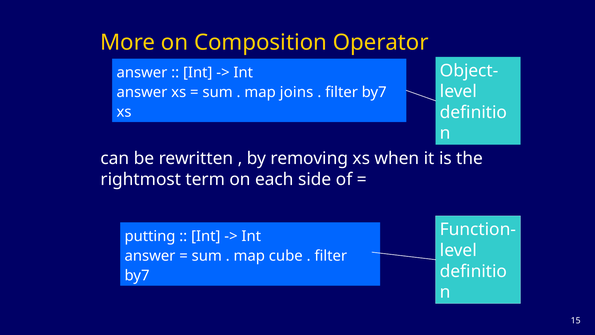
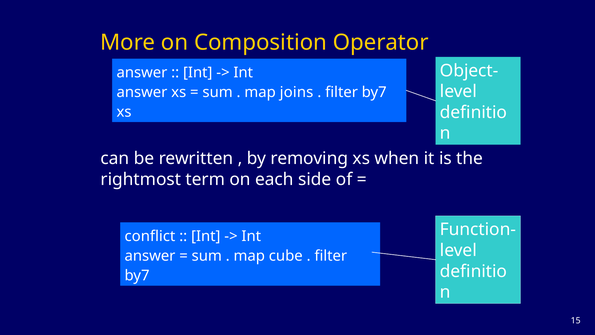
putting: putting -> conflict (150, 236)
